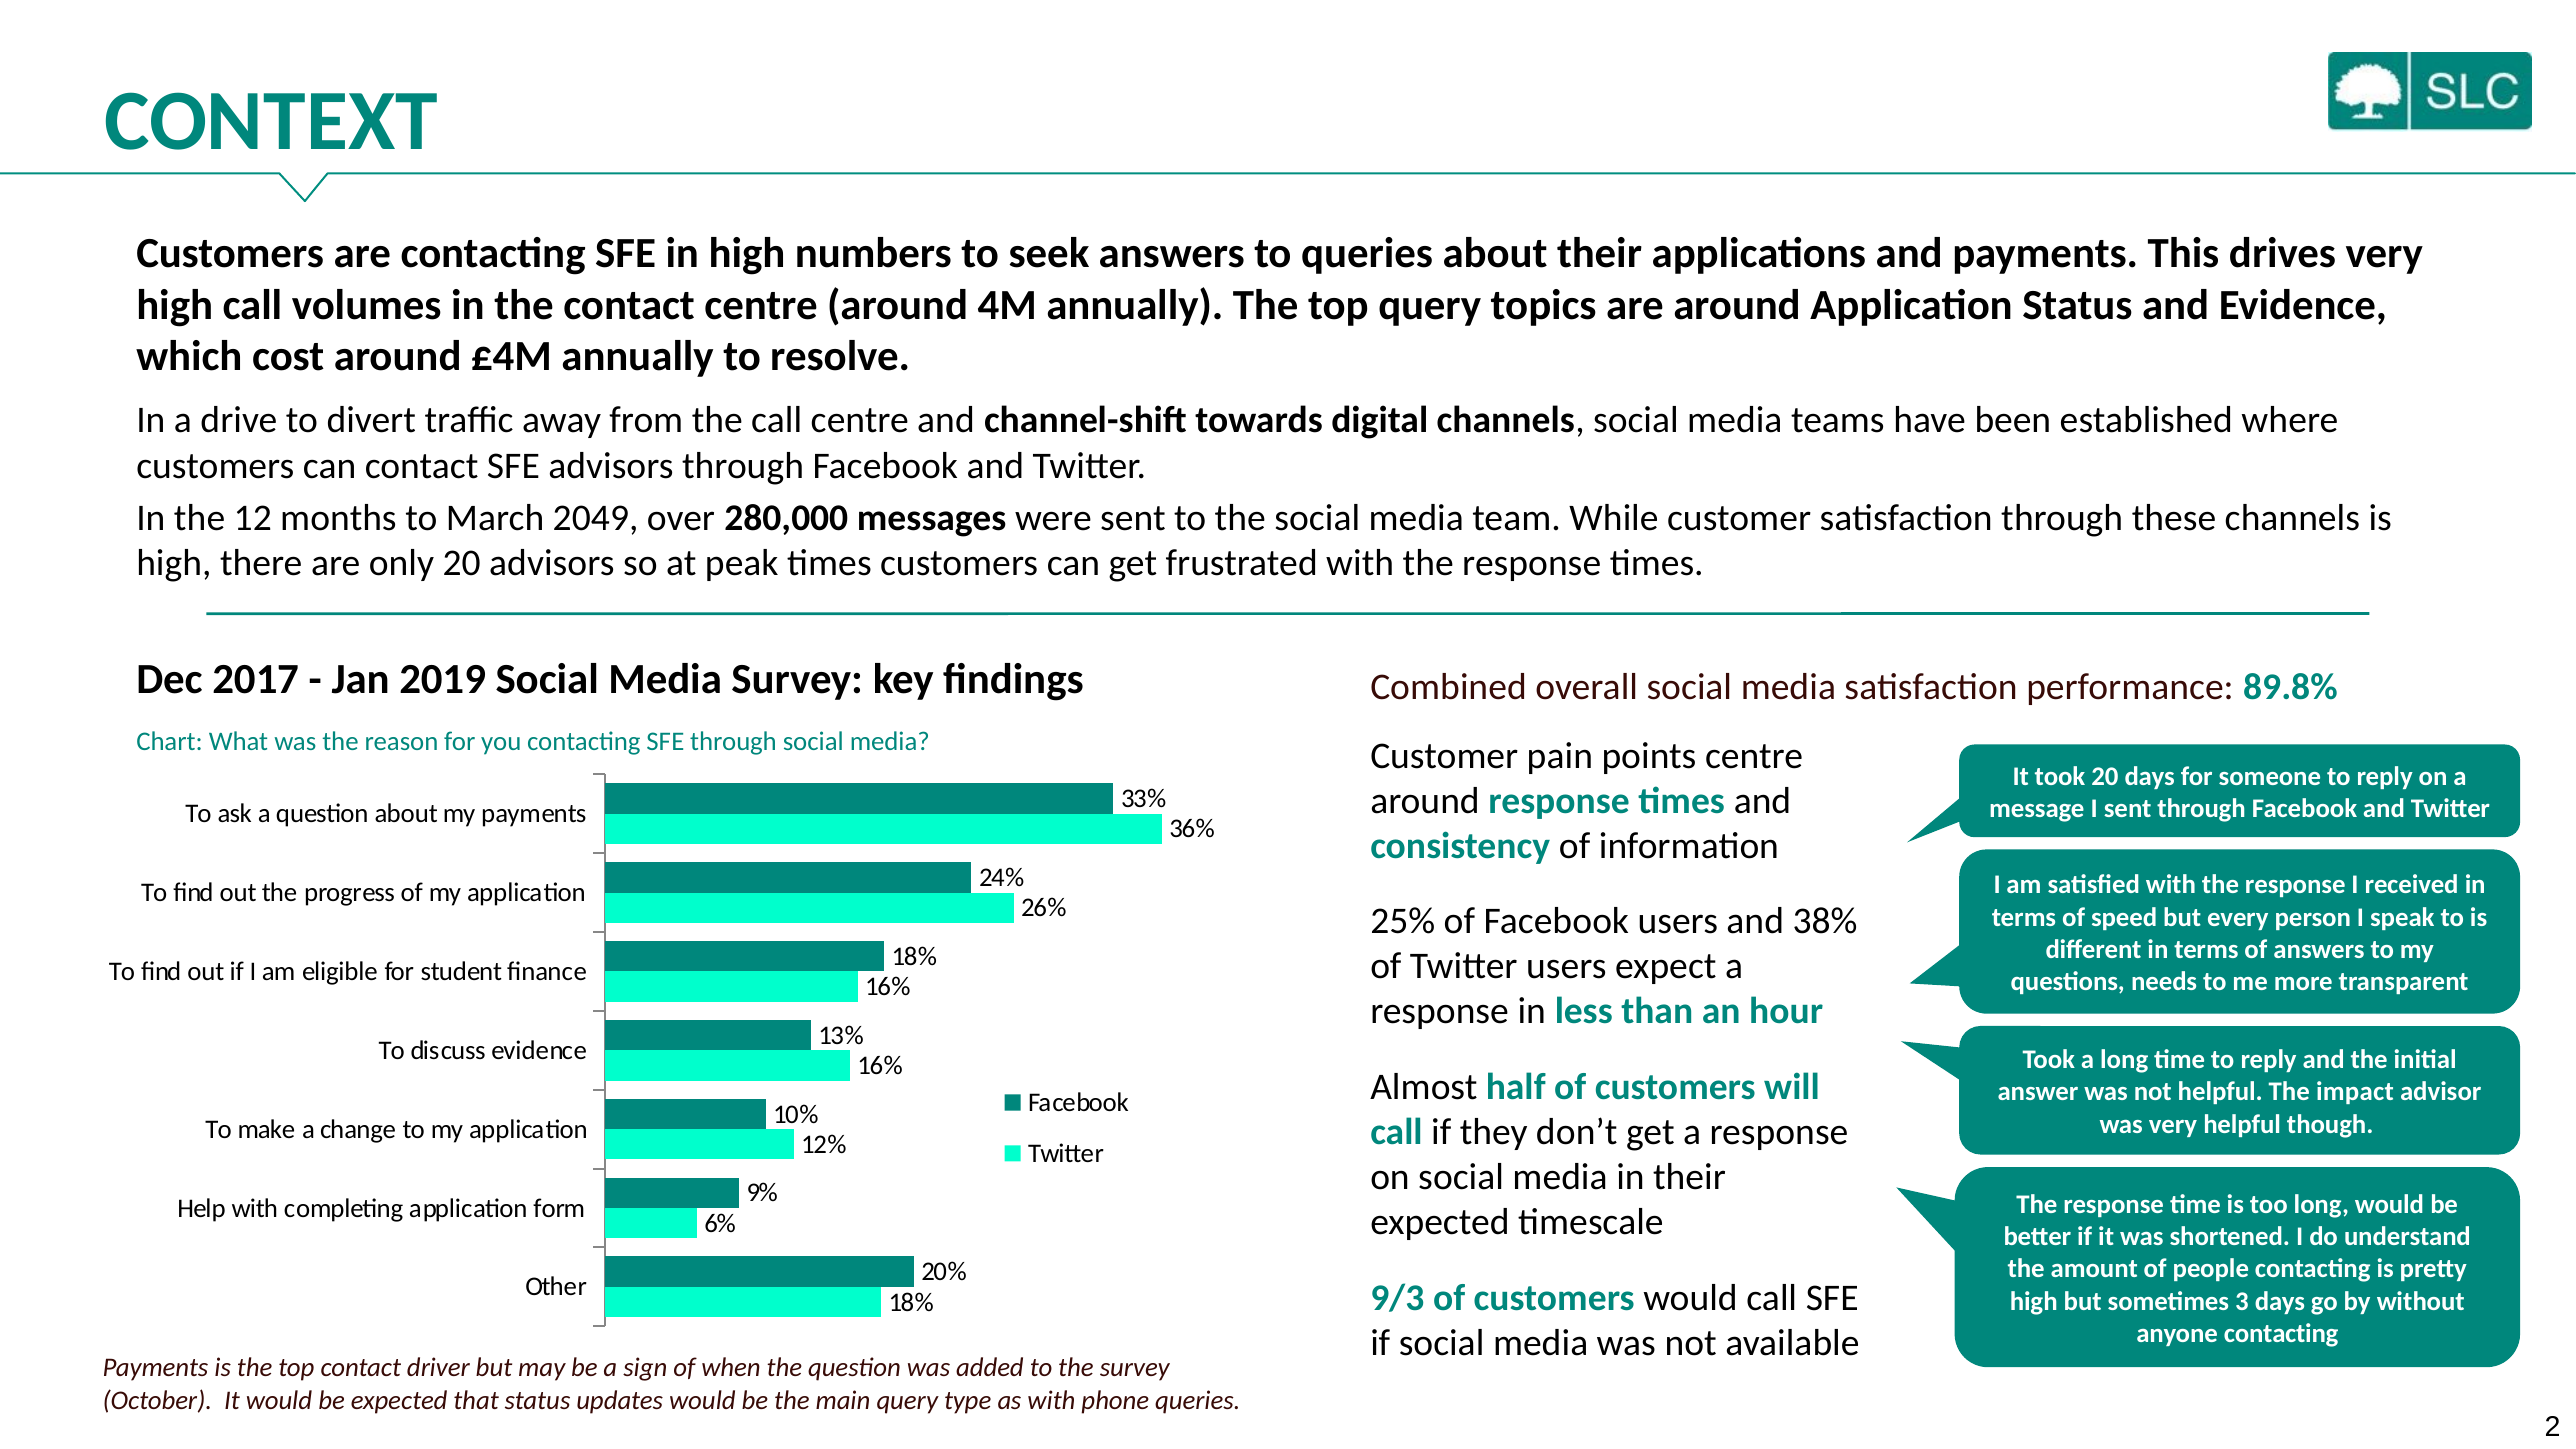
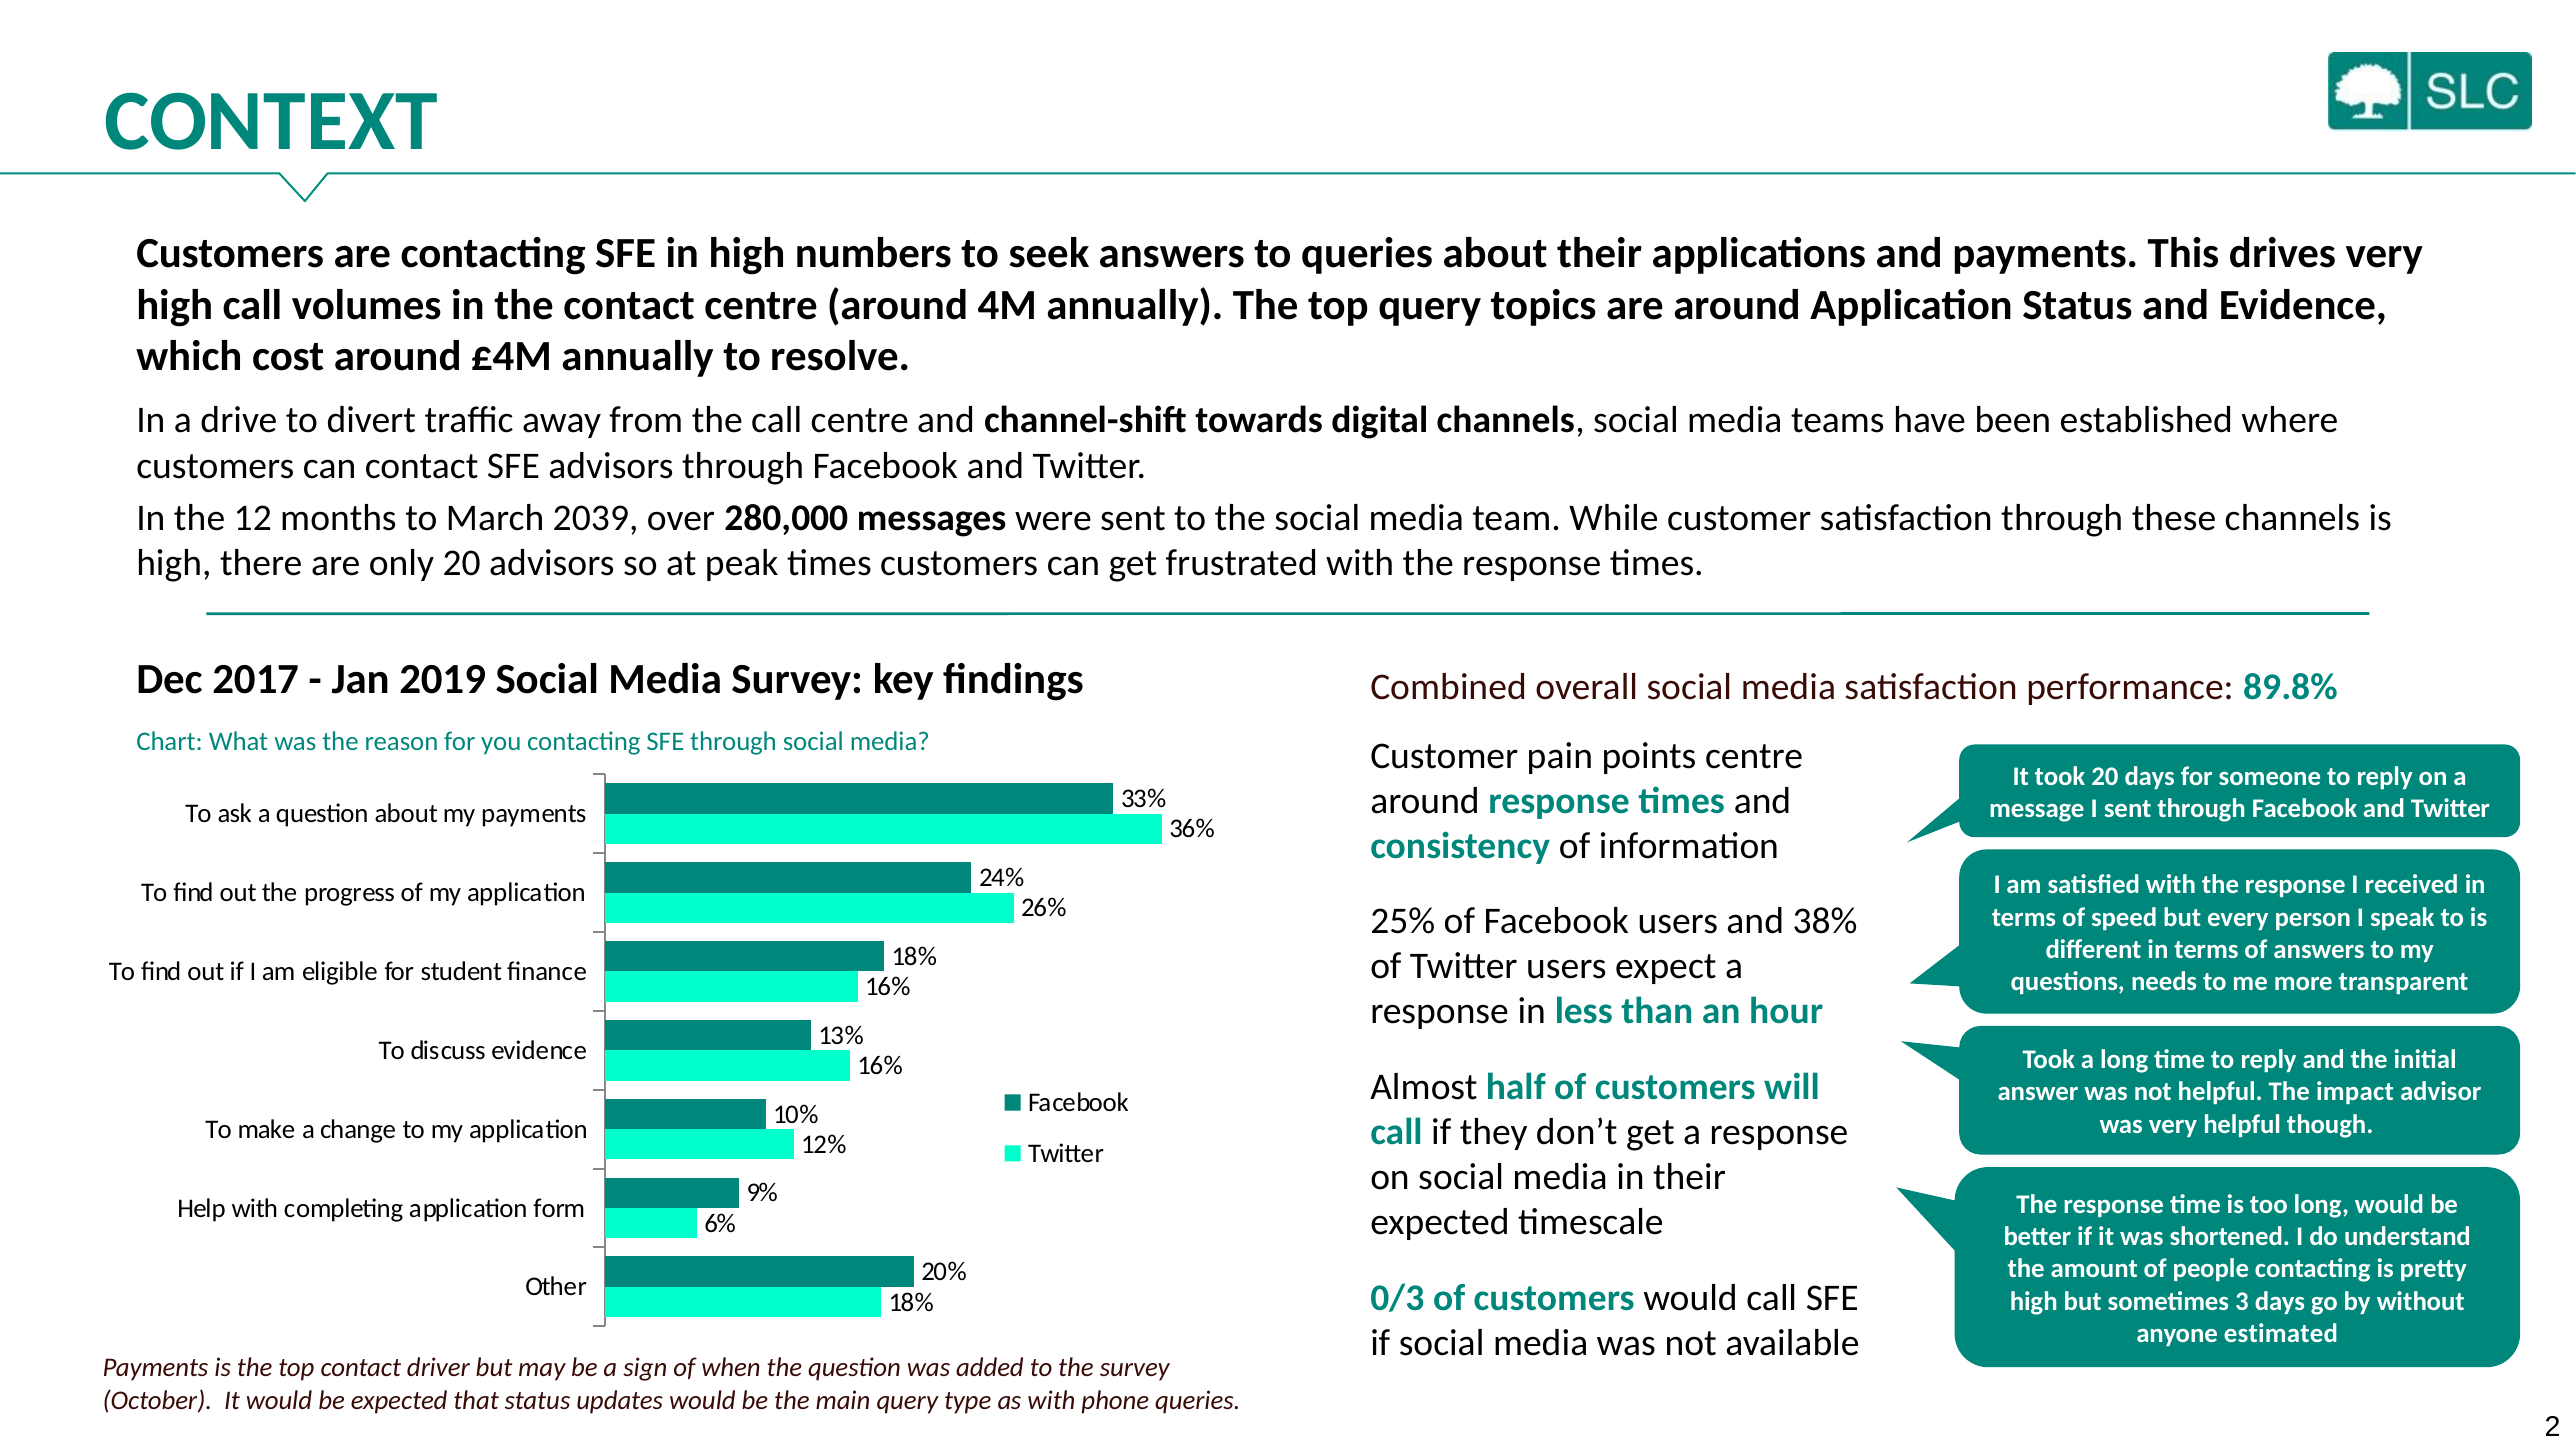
2049: 2049 -> 2039 (596, 518)
9/3: 9/3 -> 0/3 (1397, 1298)
anyone contacting: contacting -> estimated (2281, 1333)
